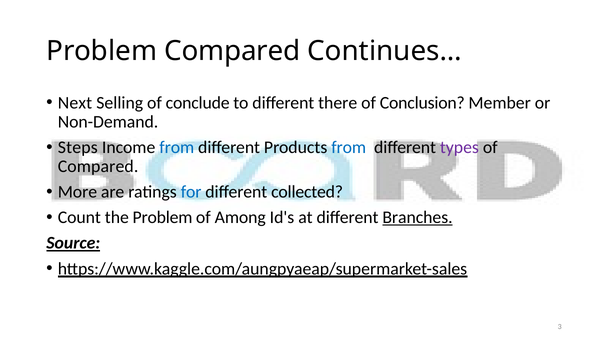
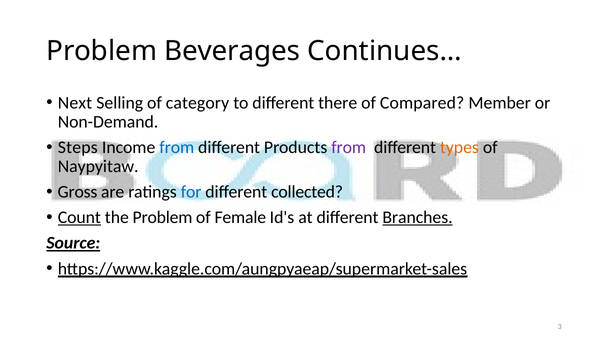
Problem Compared: Compared -> Beverages (232, 51)
conclude: conclude -> category (198, 103)
Conclusion: Conclusion -> Compared (422, 103)
from colour: blue -> purple (349, 147)
types colour: purple -> orange (459, 147)
Compared: Compared -> Naypyitaw (98, 167)
More: More -> Gross (77, 192)
Count underline: none -> present (79, 218)
Among: Among -> Female (240, 218)
